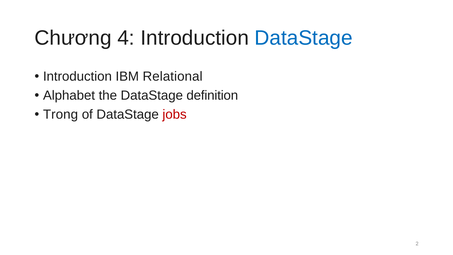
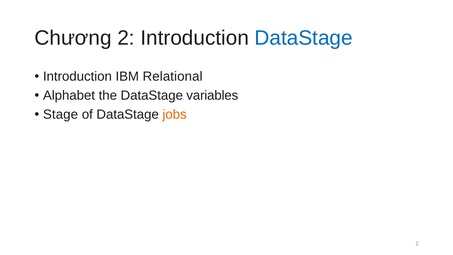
Chương 4: 4 -> 2 (126, 38)
definition: definition -> variables (212, 96)
Trong: Trong -> Stage (61, 114)
jobs colour: red -> orange (175, 114)
